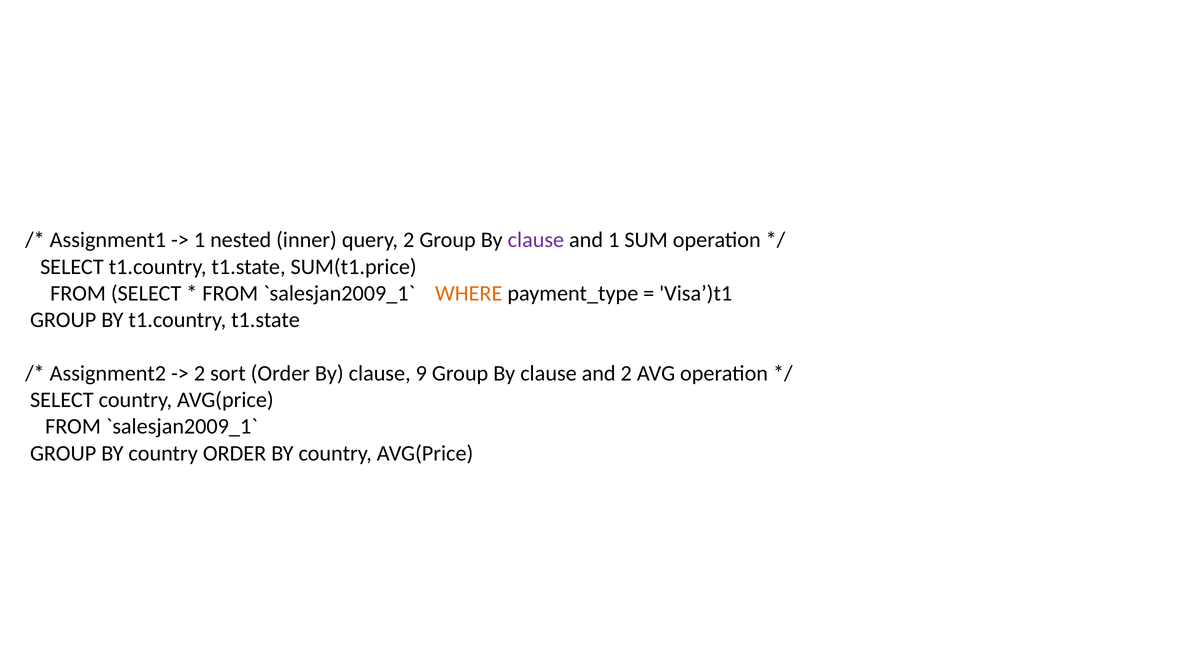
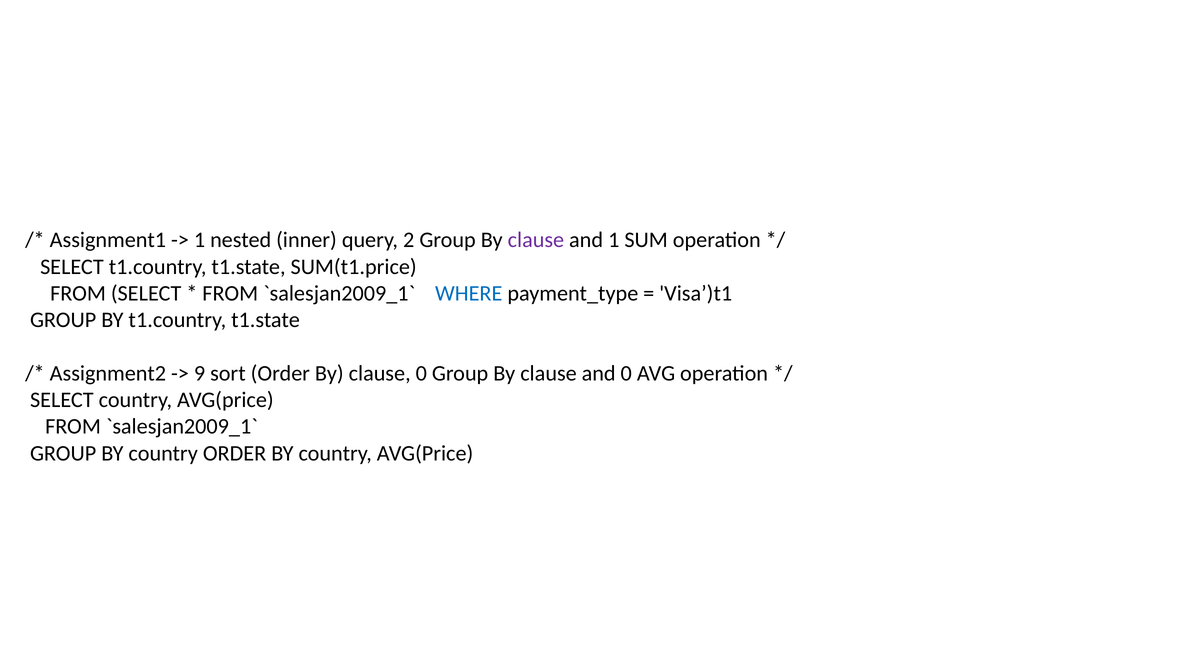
WHERE colour: orange -> blue (469, 294)
2: 2 -> 9 (200, 374)
clause 9: 9 -> 0 (421, 374)
and 2: 2 -> 0 (626, 374)
